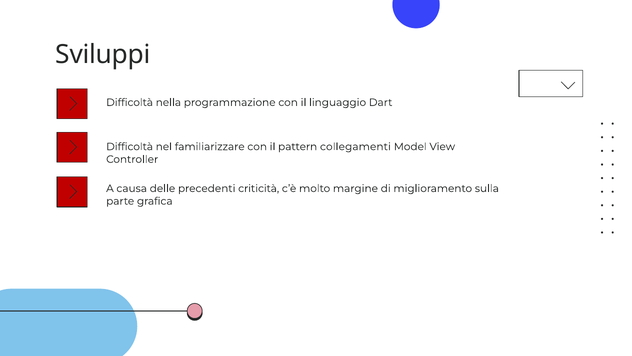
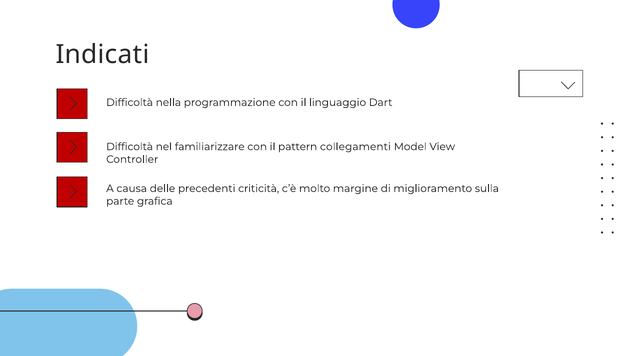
Sviluppi: Sviluppi -> Indicati (103, 55)
